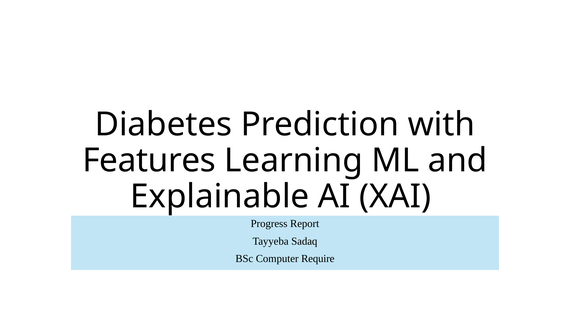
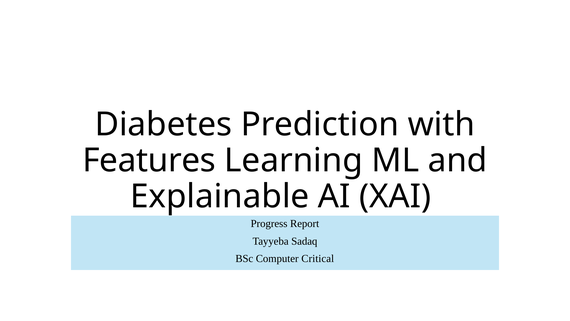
Require: Require -> Critical (318, 258)
